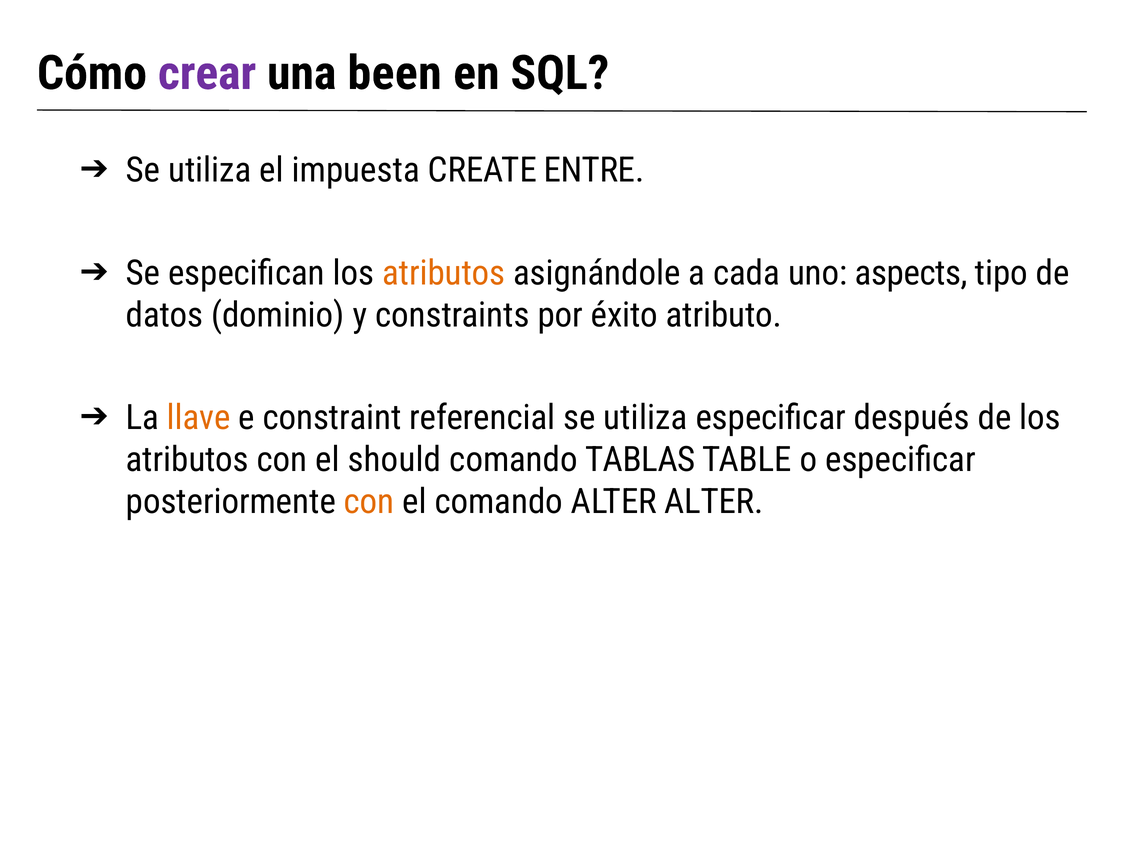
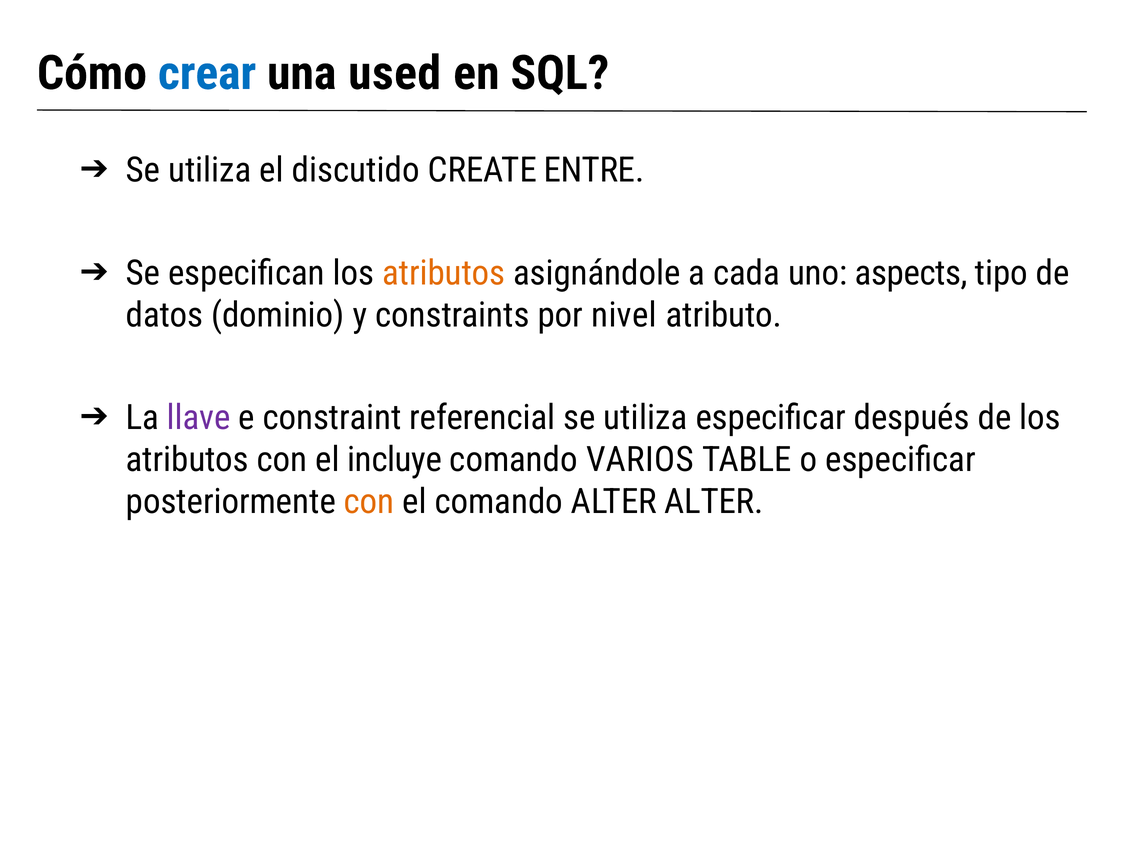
crear colour: purple -> blue (207, 73)
been: been -> used (395, 73)
impuesta: impuesta -> discutido (356, 170)
éxito: éxito -> nivel (624, 315)
llave colour: orange -> purple (199, 418)
should: should -> incluye (395, 460)
TABLAS: TABLAS -> VARIOS (640, 460)
